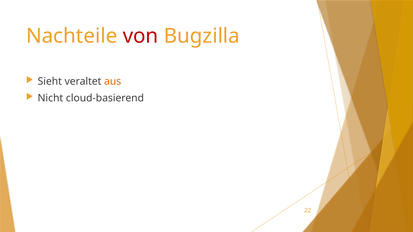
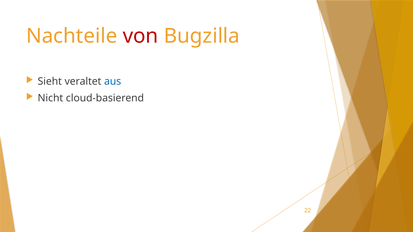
aus colour: orange -> blue (113, 82)
